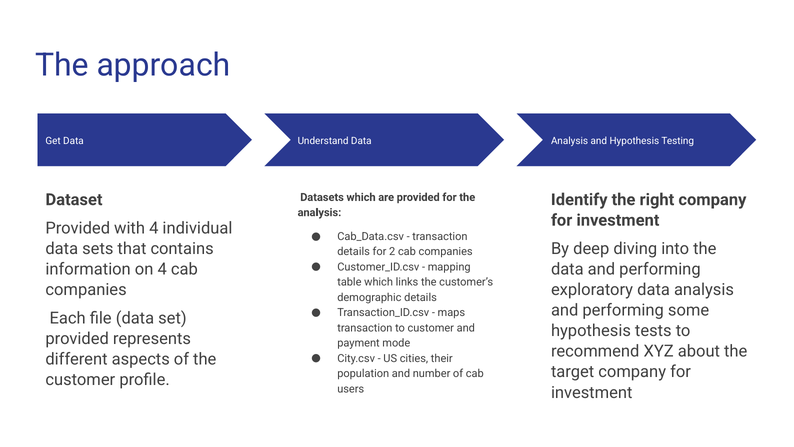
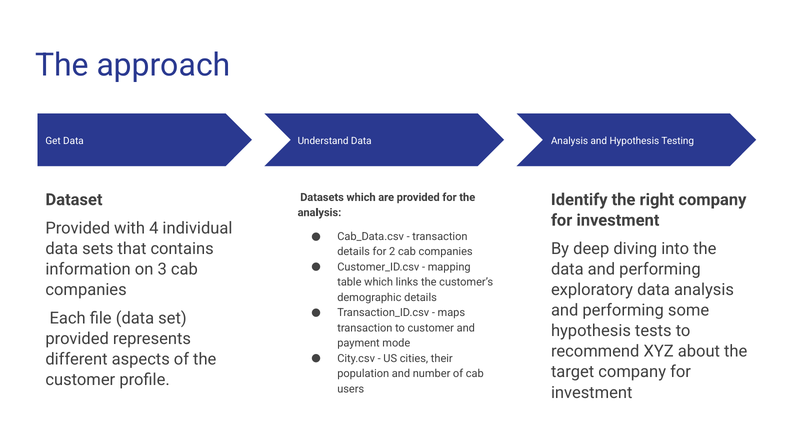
on 4: 4 -> 3 (162, 269)
